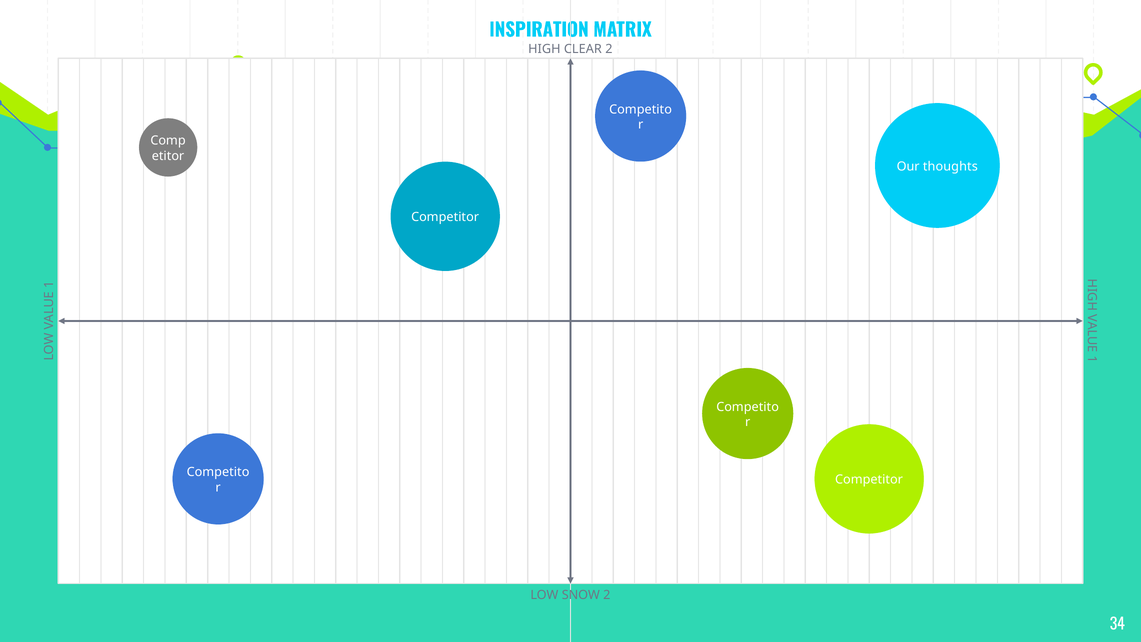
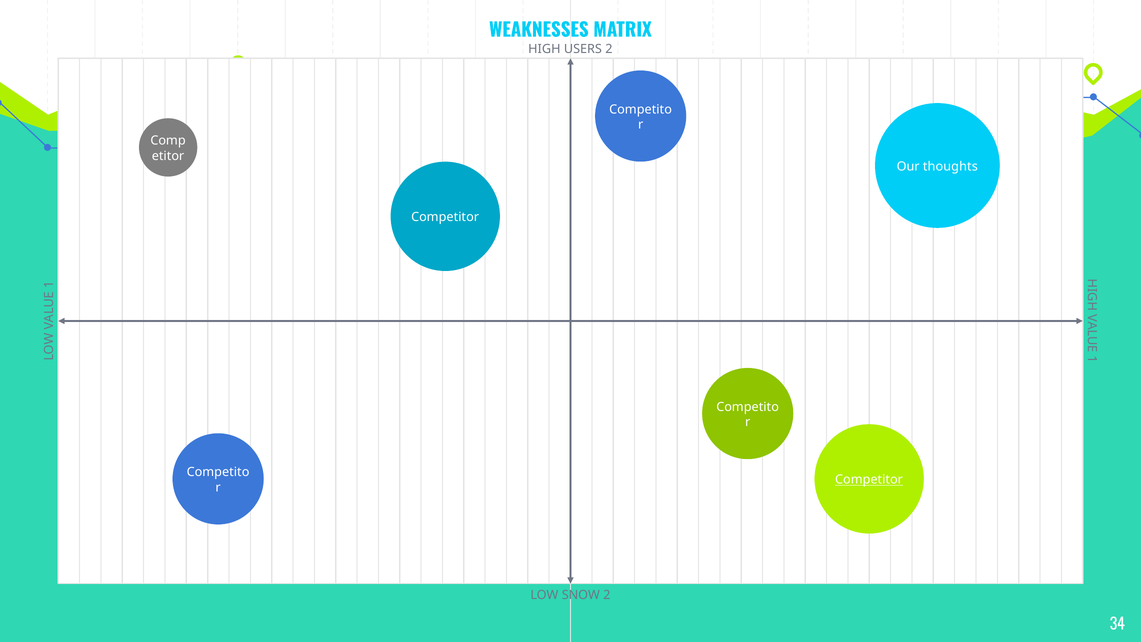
INSPIRATION: INSPIRATION -> WEAKNESSES (539, 30)
CLEAR: CLEAR -> USERS (583, 49)
Competitor underline: none -> present (869, 480)
